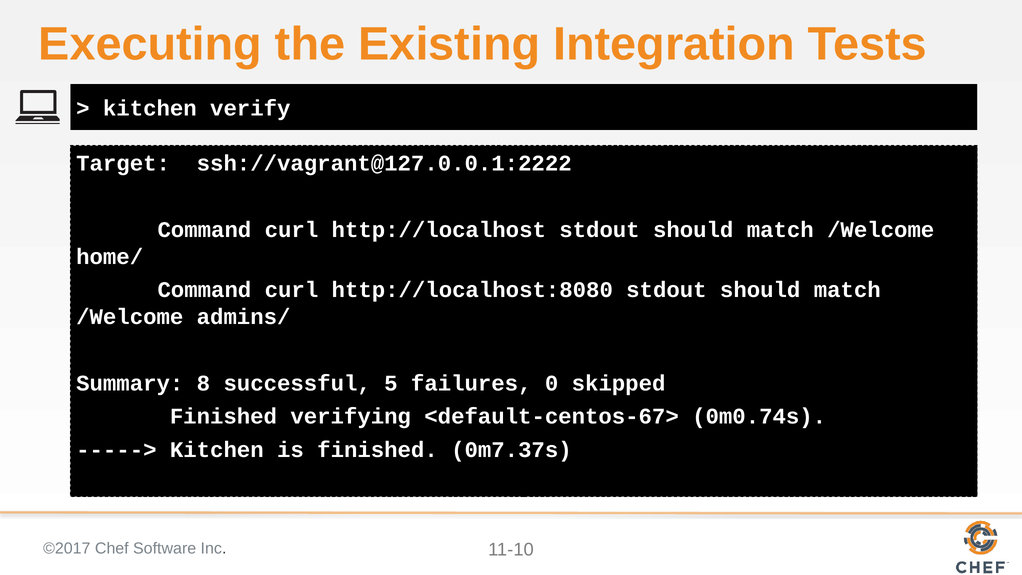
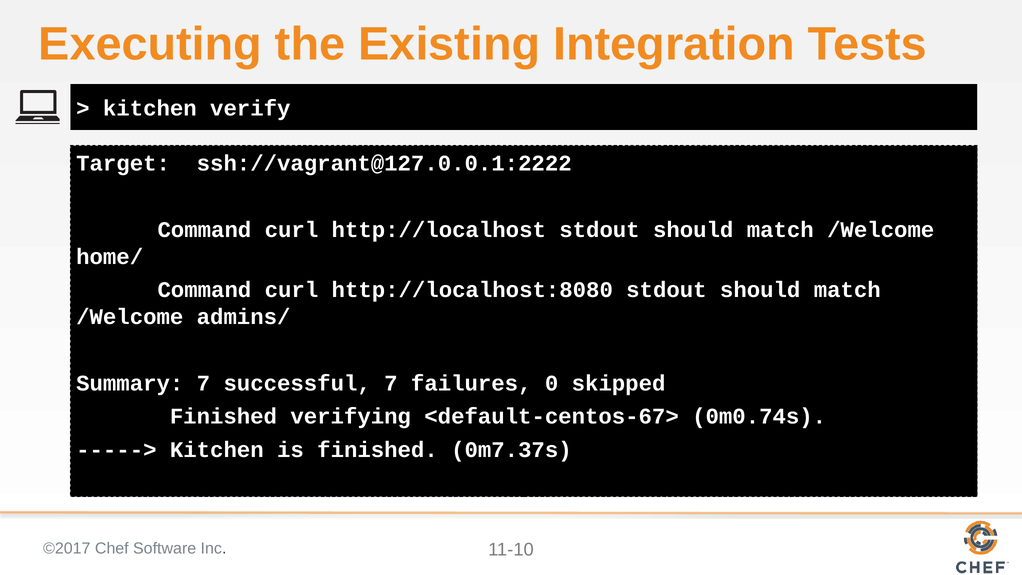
Summary 8: 8 -> 7 (203, 383)
successful 5: 5 -> 7 (391, 383)
